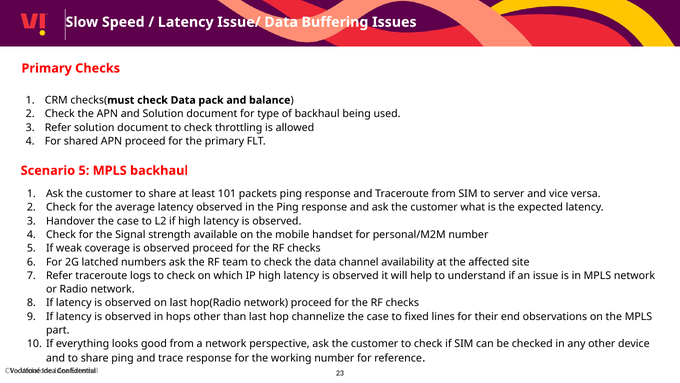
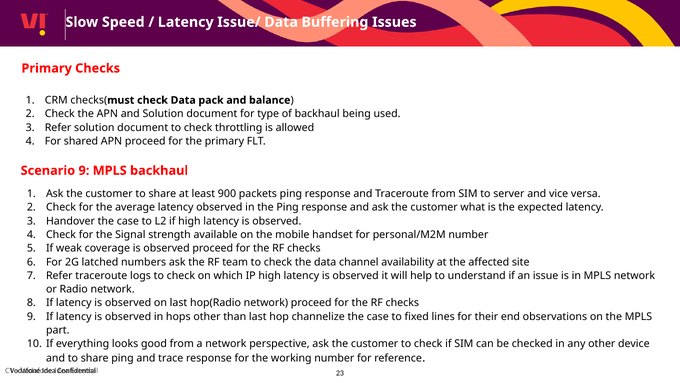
Scenario 5: 5 -> 9 (84, 170)
101: 101 -> 900 (227, 194)
